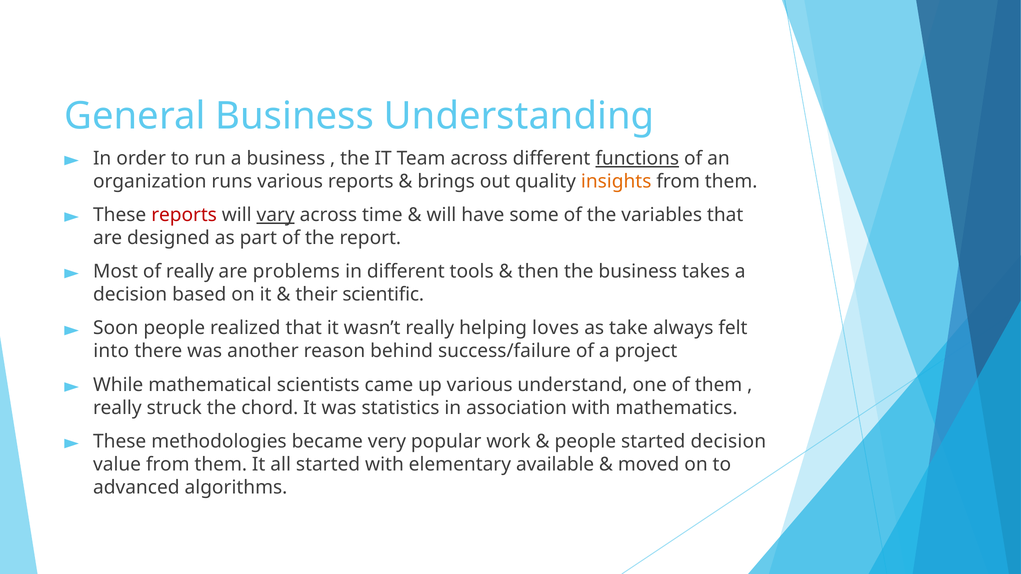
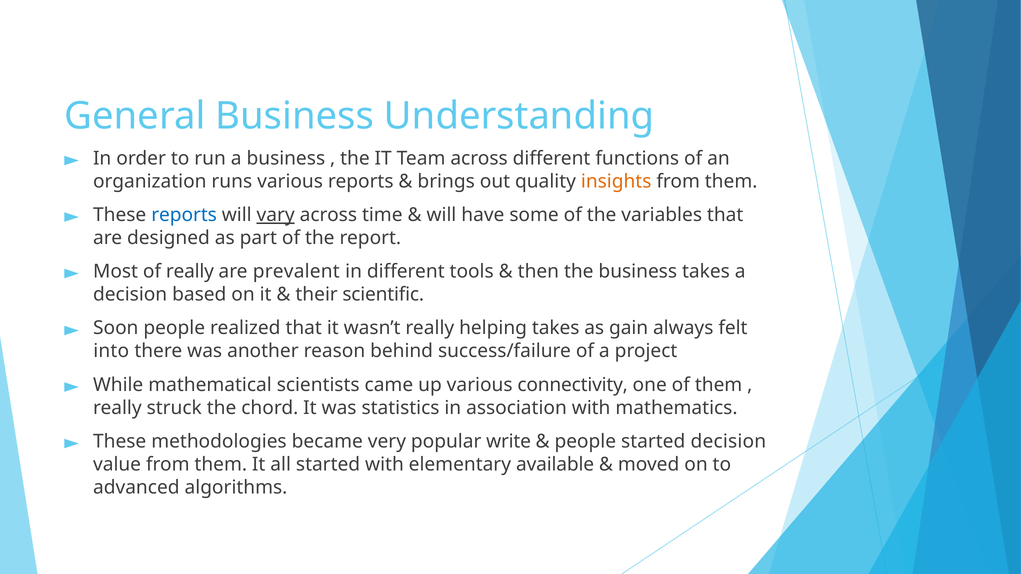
functions underline: present -> none (637, 159)
reports colour: red -> blue (184, 215)
problems: problems -> prevalent (296, 272)
helping loves: loves -> takes (556, 328)
take: take -> gain (629, 328)
understand: understand -> connectivity (573, 385)
work: work -> write (509, 442)
